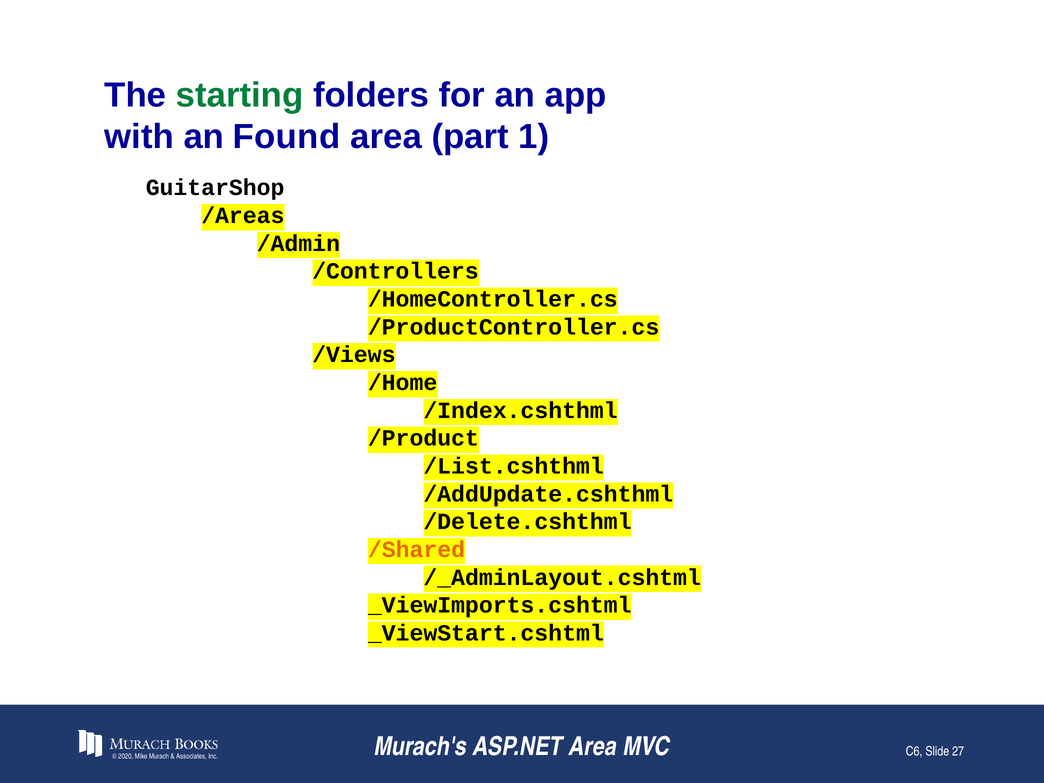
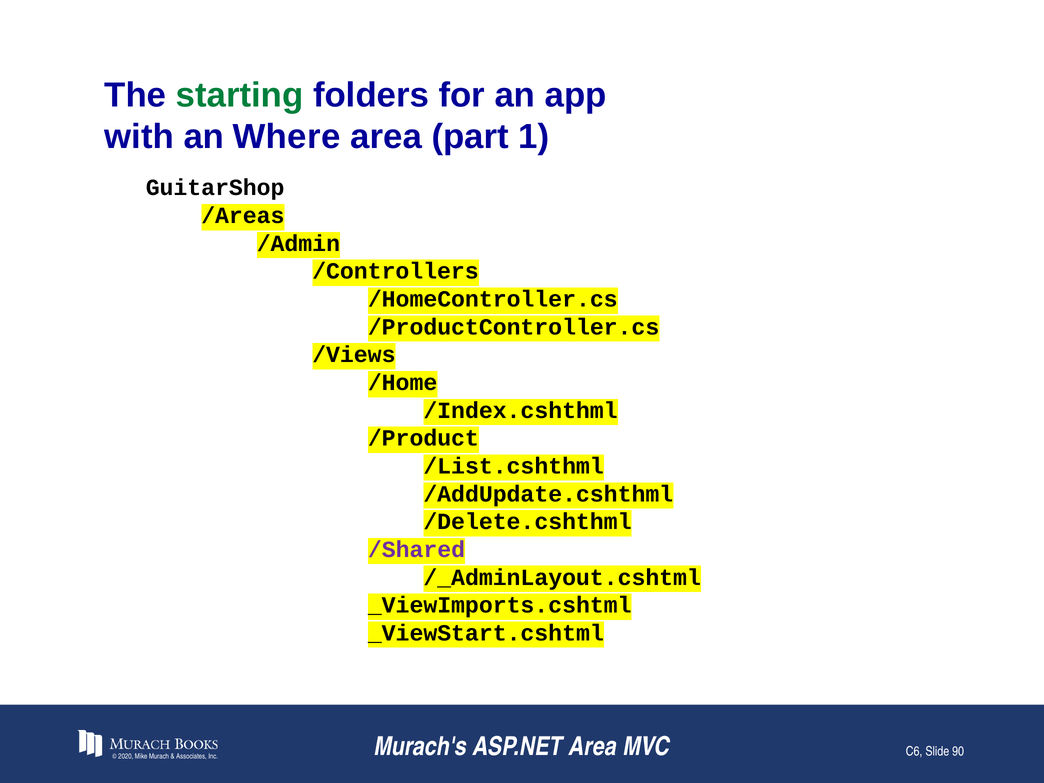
Found: Found -> Where (287, 137)
/Shared colour: orange -> purple (417, 550)
27: 27 -> 90 (958, 751)
